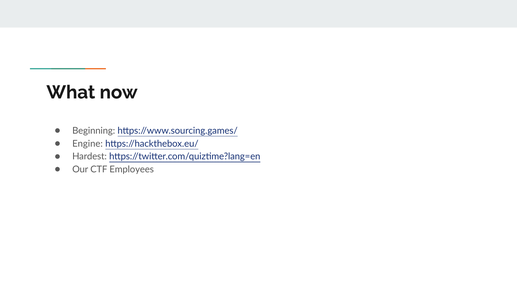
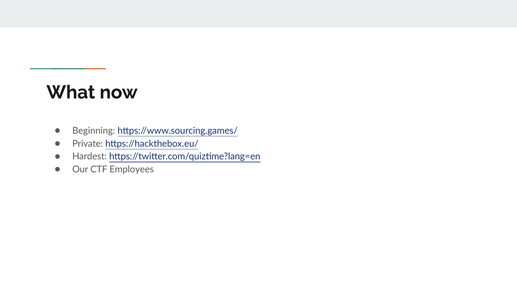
Engine: Engine -> Private (88, 144)
